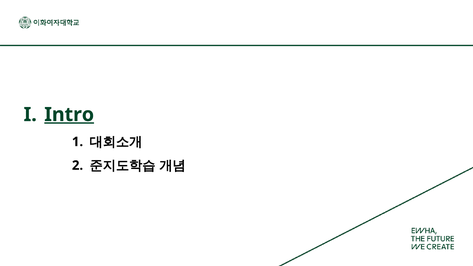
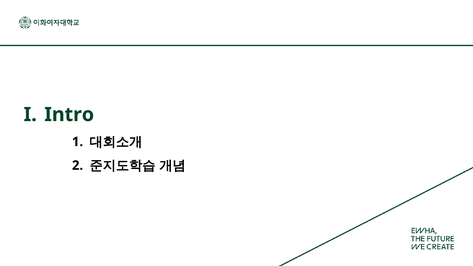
Intro underline: present -> none (69, 115)
